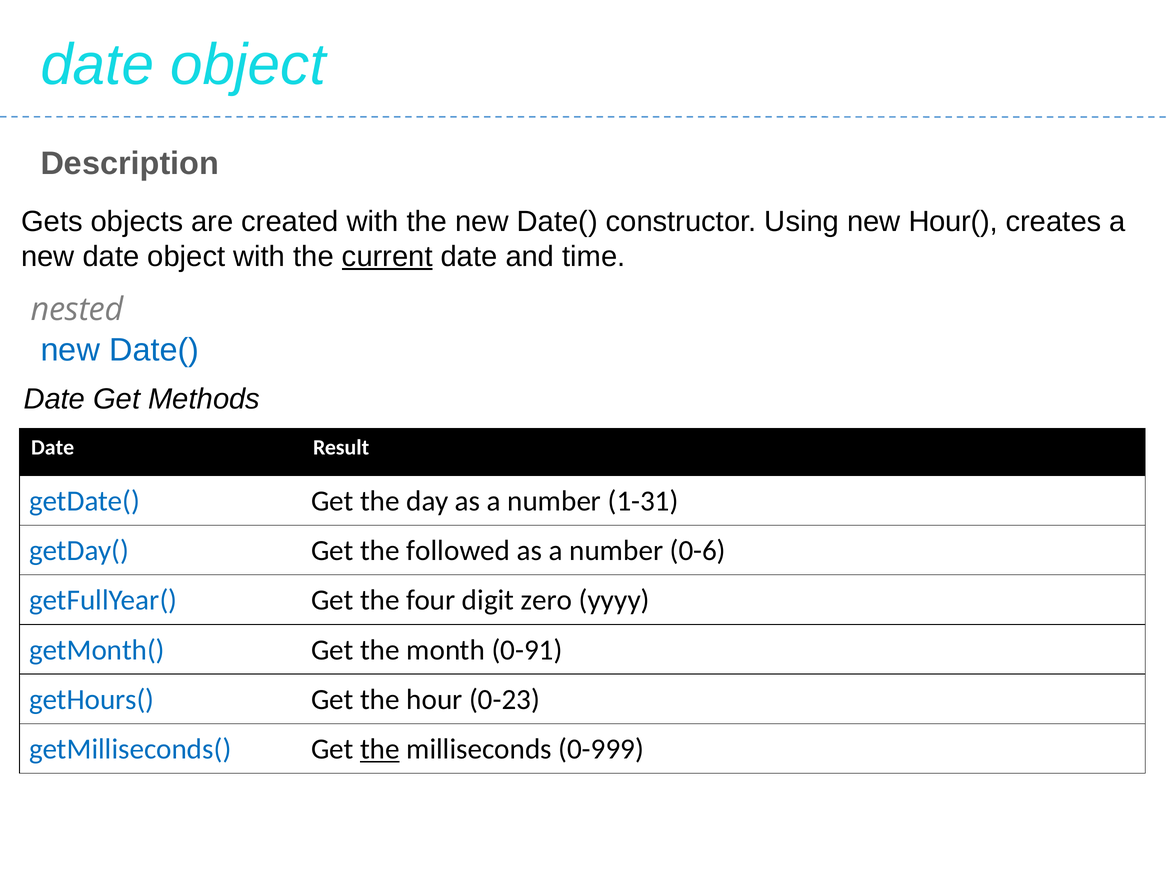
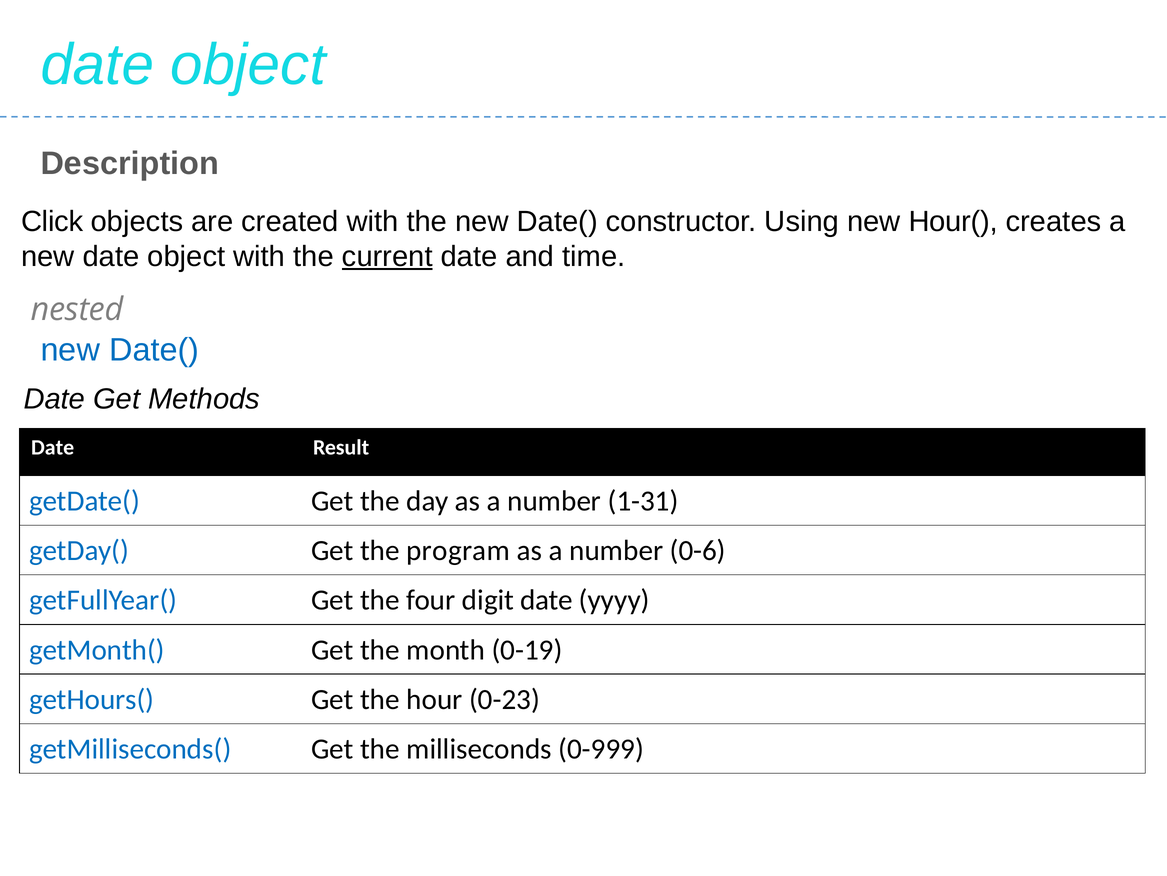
Gets: Gets -> Click (52, 221)
followed: followed -> program (458, 550)
digit zero: zero -> date (547, 600)
0-91: 0-91 -> 0-19 (527, 649)
the underline: present -> none (380, 748)
